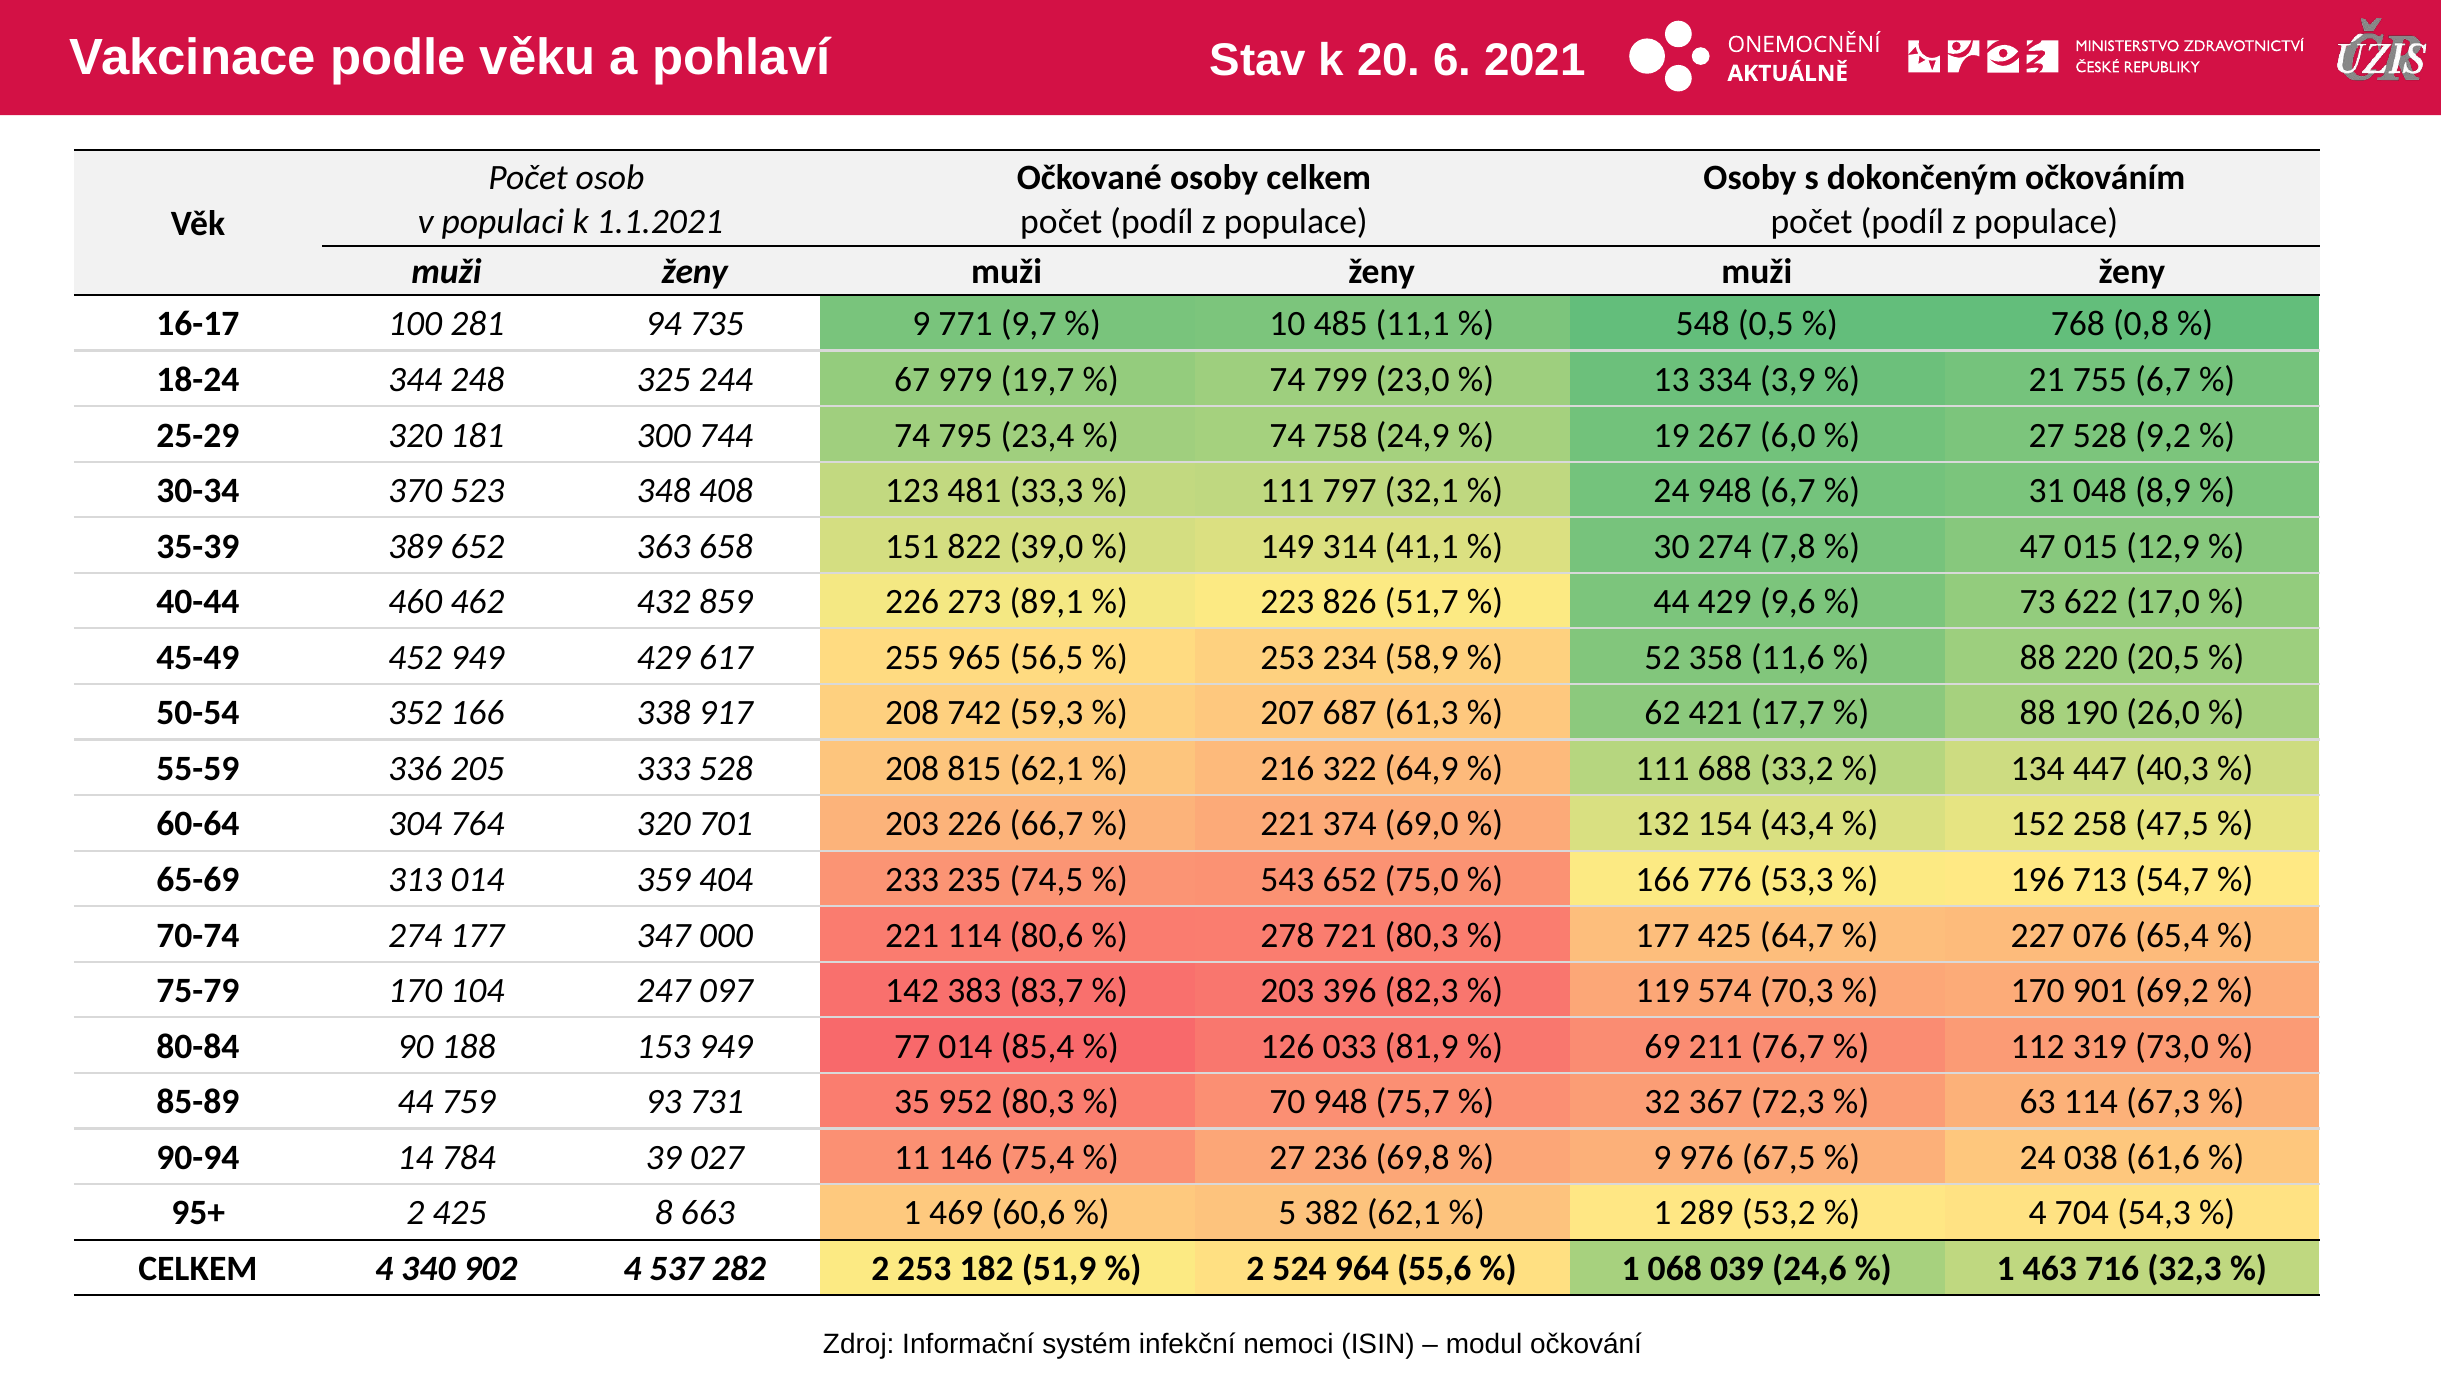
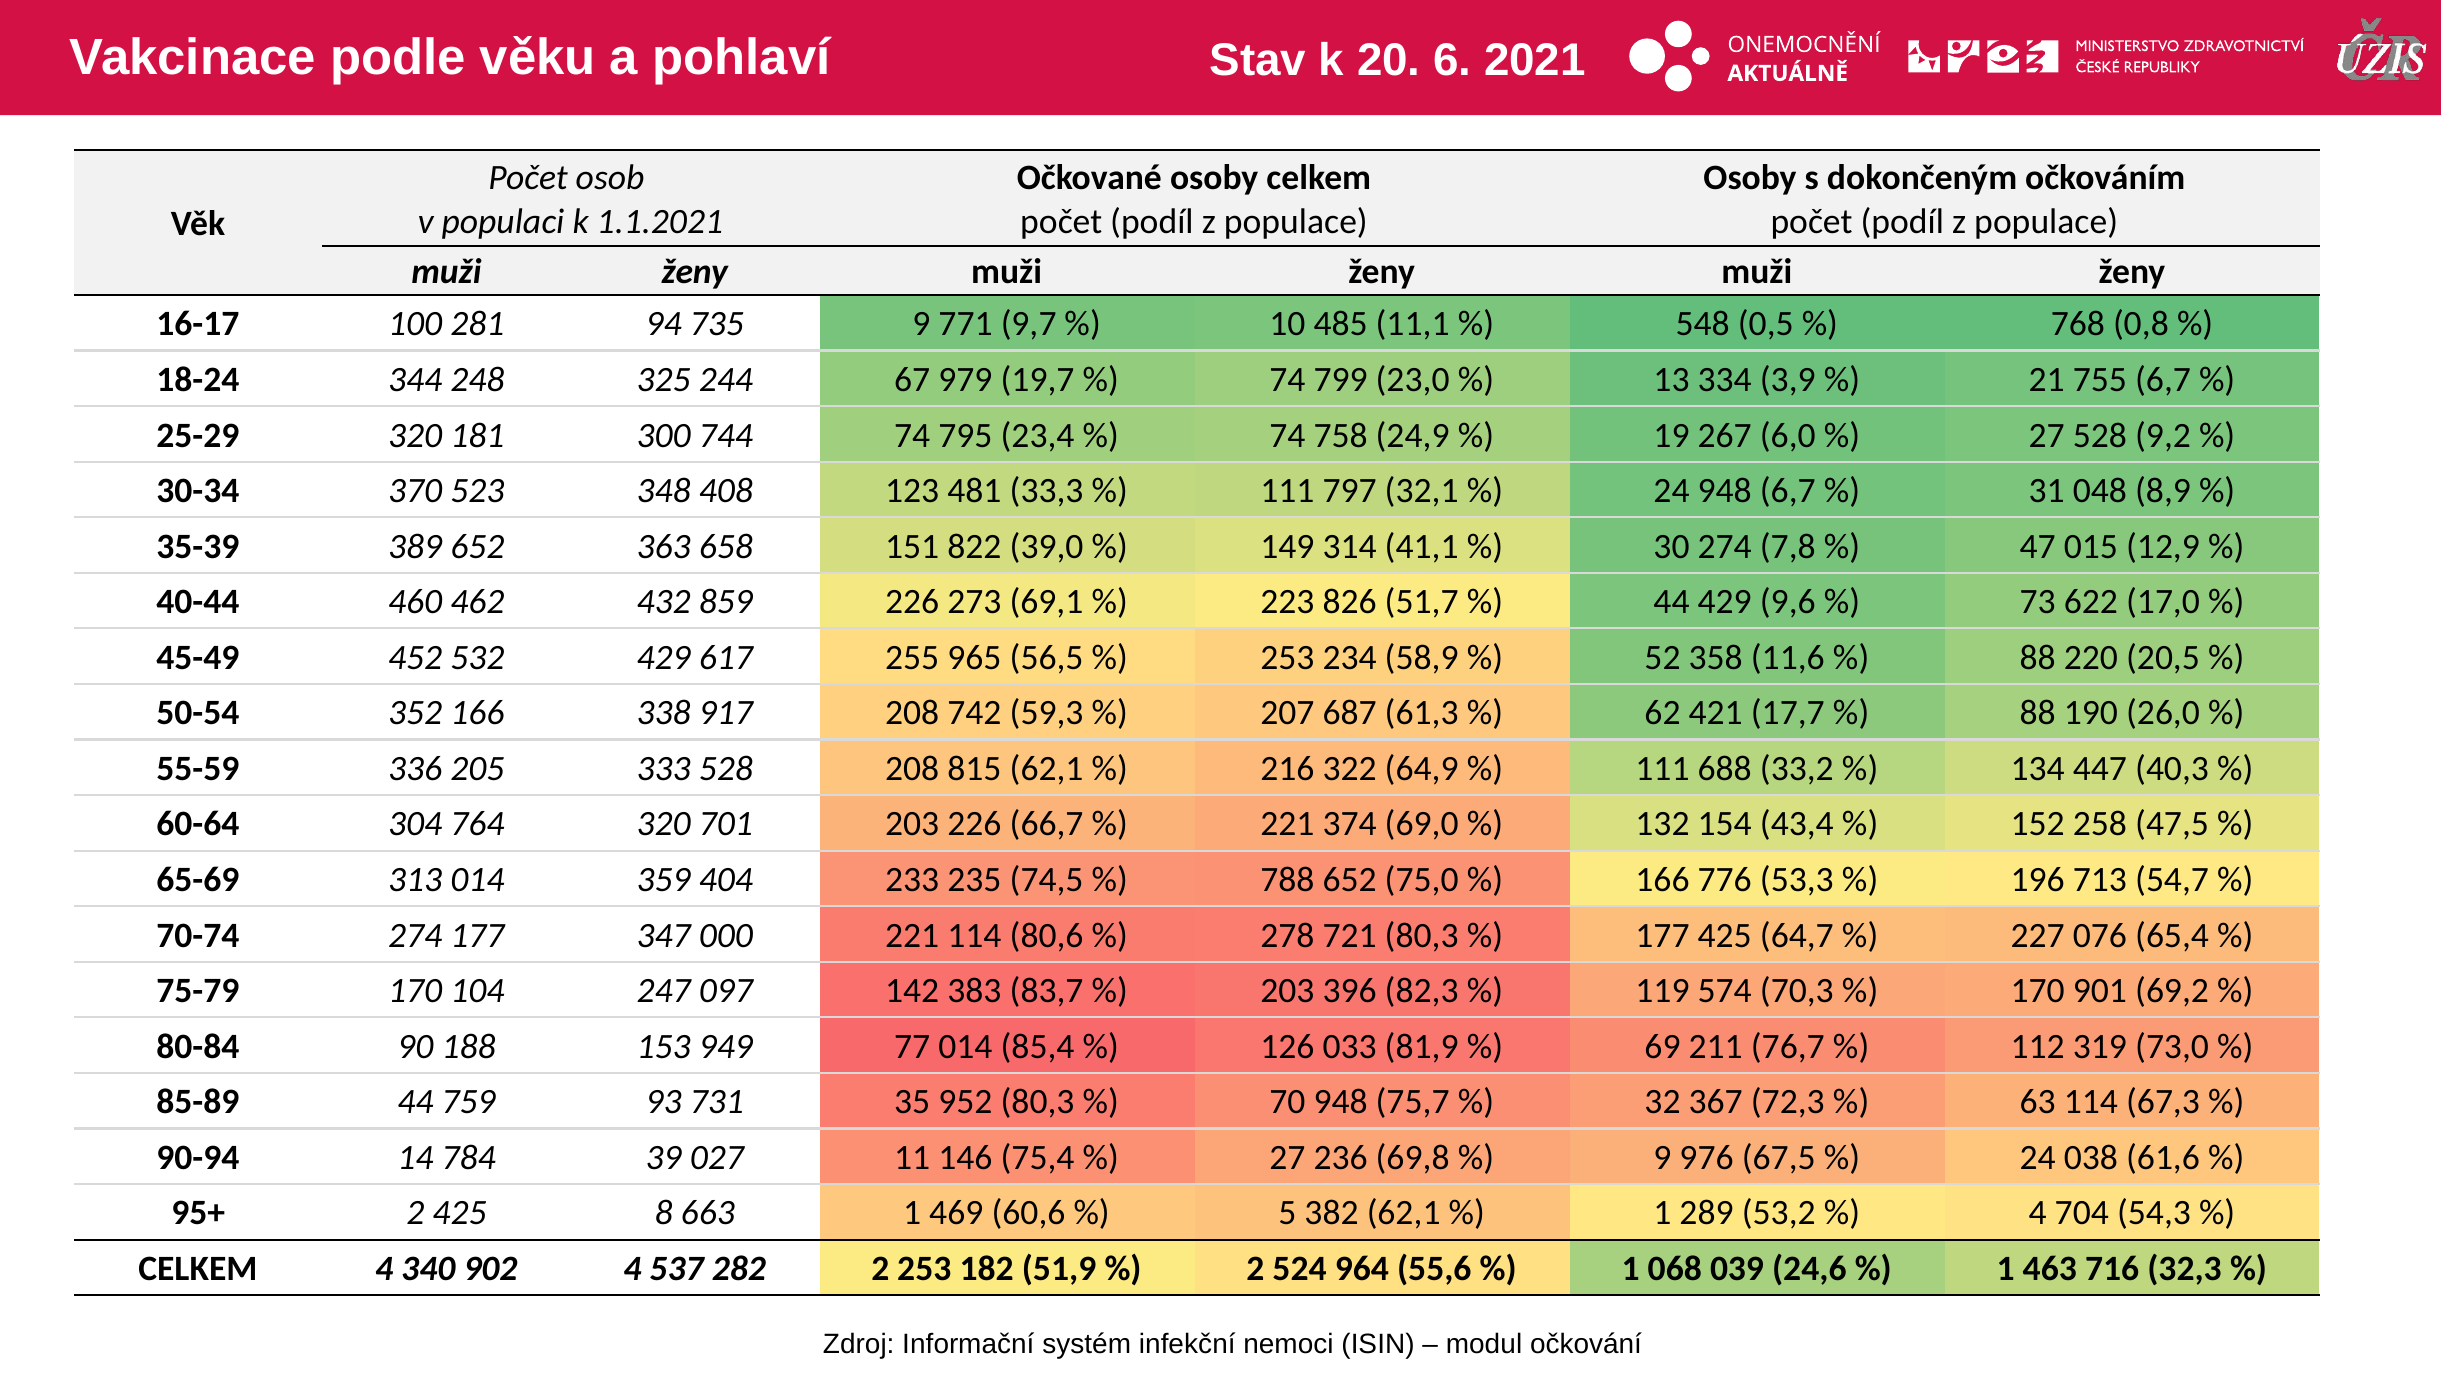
89,1: 89,1 -> 69,1 (1046, 602)
452 949: 949 -> 532 (477, 658)
543: 543 -> 788 (1287, 880)
